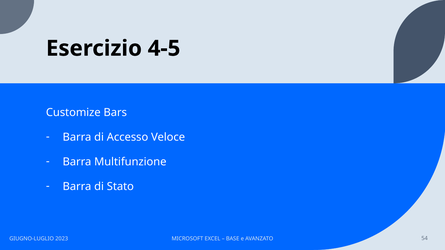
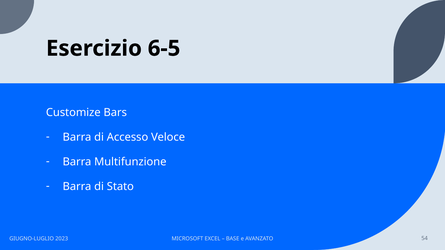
4-5: 4-5 -> 6-5 (164, 48)
